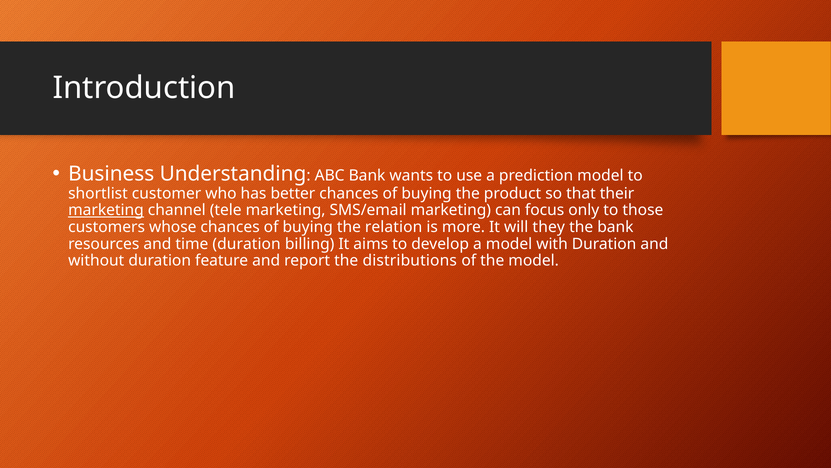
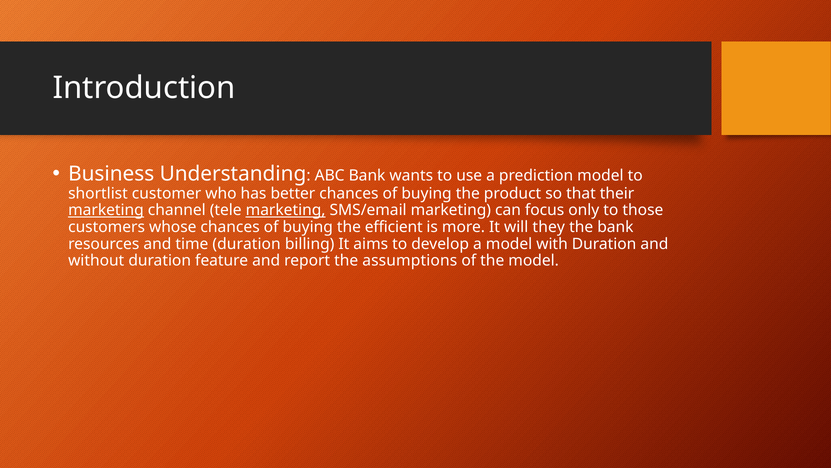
marketing underline: none -> present (286, 210)
relation: relation -> efficient (394, 227)
distributions: distributions -> assumptions (410, 260)
